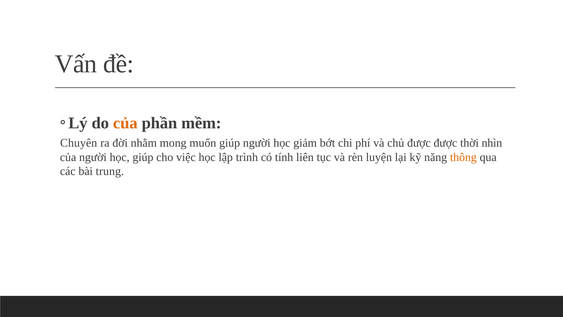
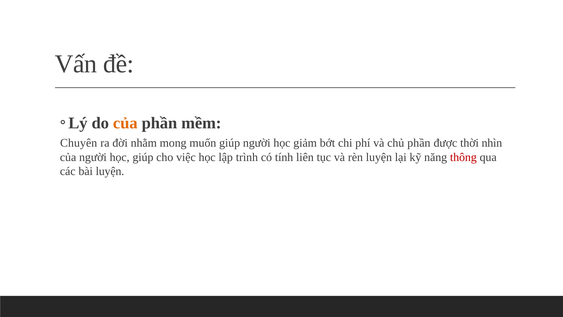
chủ được: được -> phần (419, 143)
thông colour: orange -> red (463, 157)
bài trung: trung -> luyện (110, 171)
